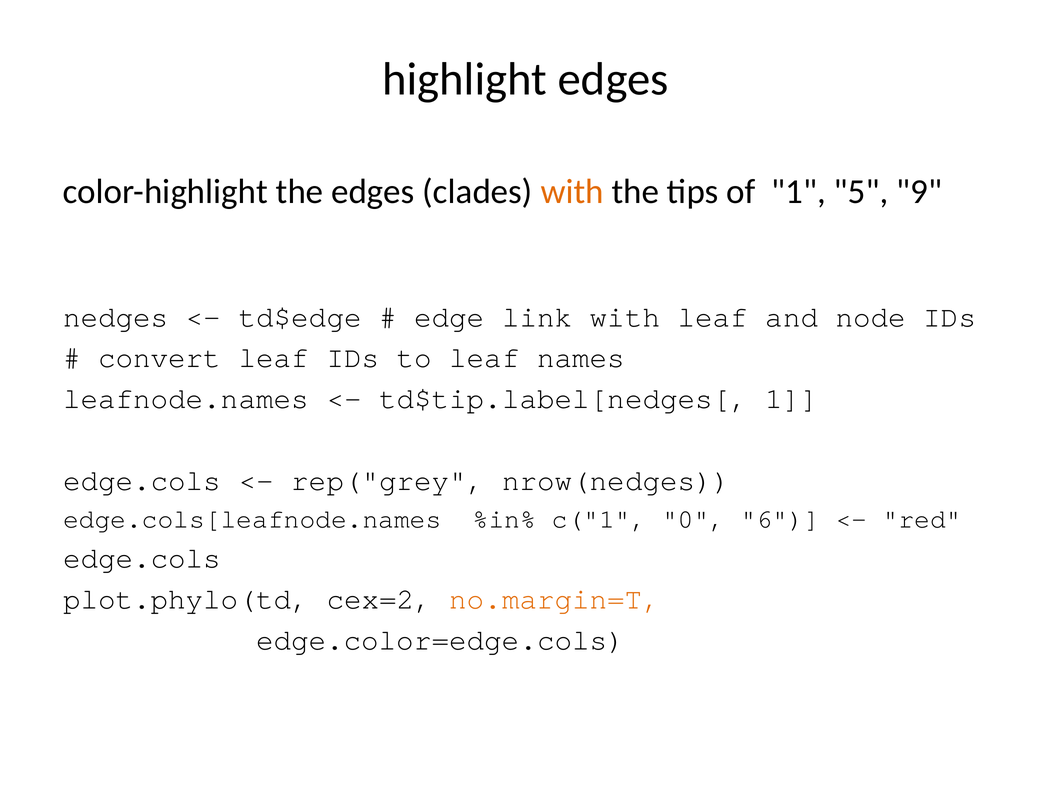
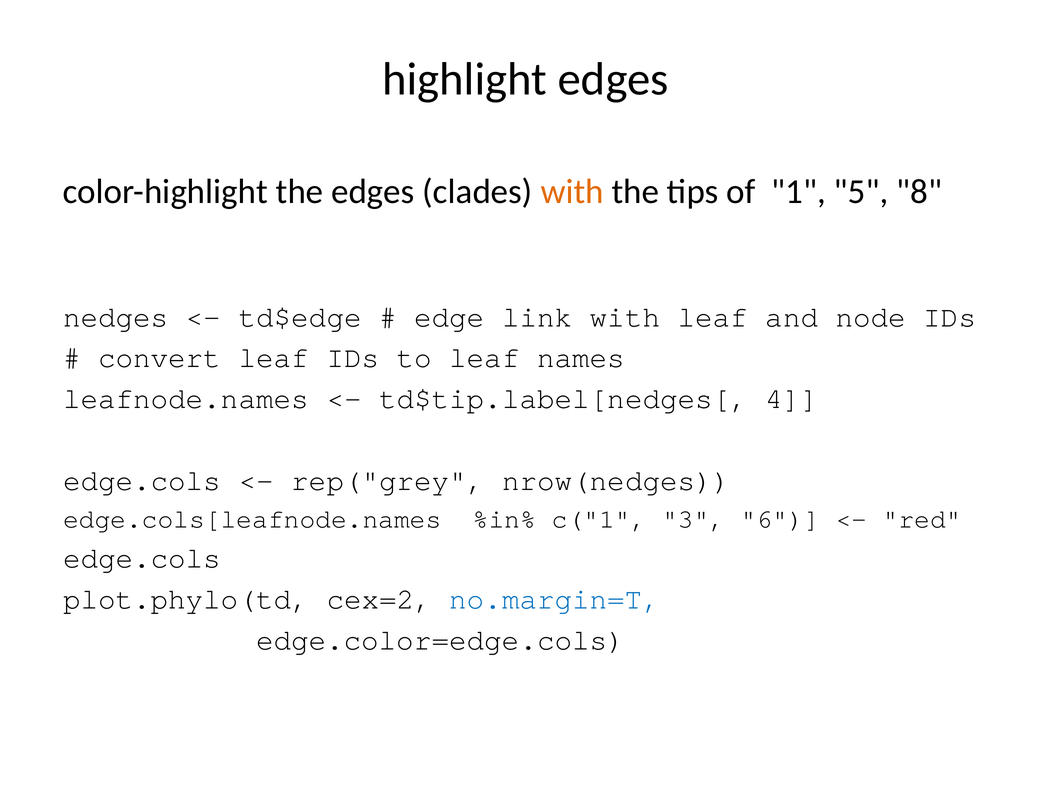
9: 9 -> 8 (919, 192)
td$tip.label[nedges[ 1: 1 -> 4 (792, 399)
0: 0 -> 3 (694, 519)
no.margin=T colour: orange -> blue (555, 599)
